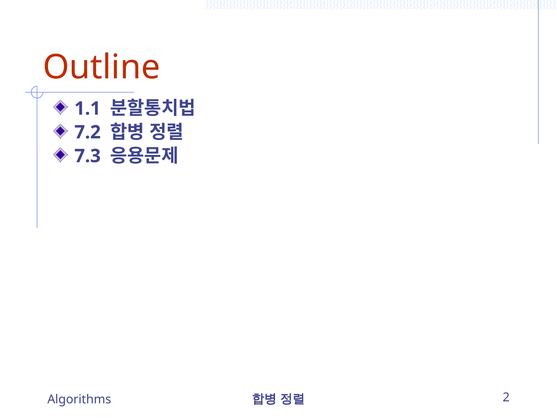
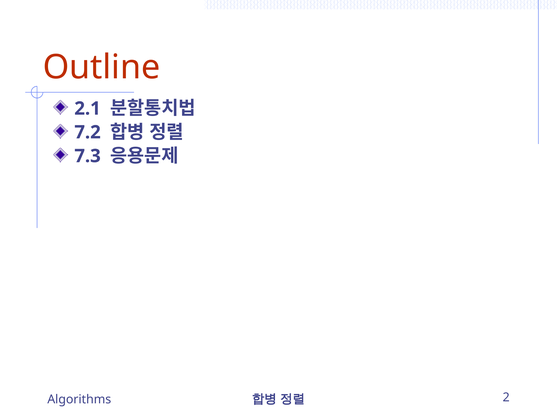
1.1: 1.1 -> 2.1 (88, 108)
